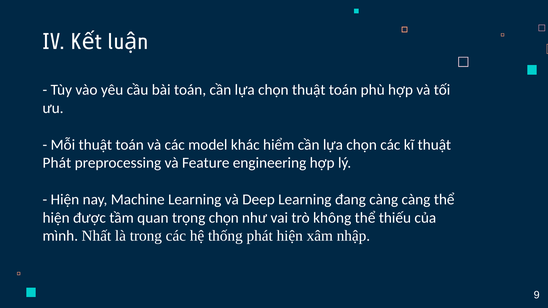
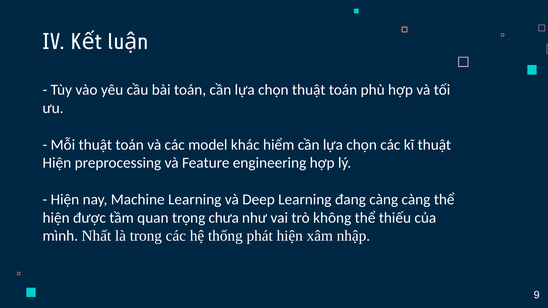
Phát: Phát -> Hiện (57, 163)
trọng chọn: chọn -> chưa (224, 218)
